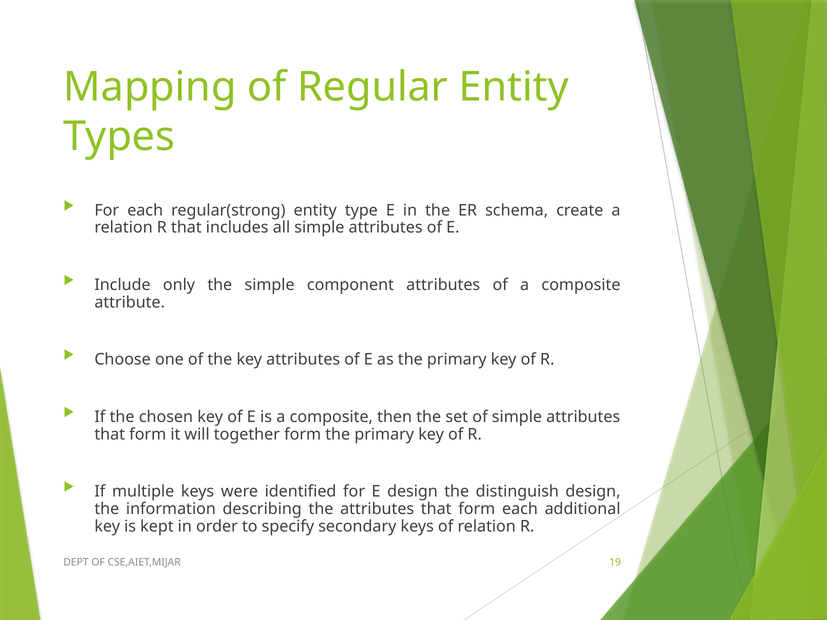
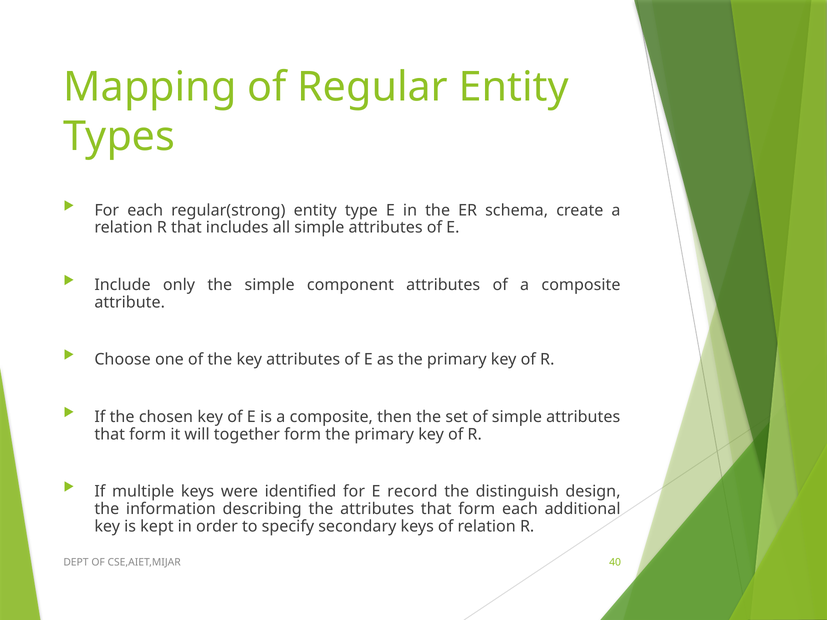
E design: design -> record (412, 492)
19: 19 -> 40 (615, 563)
